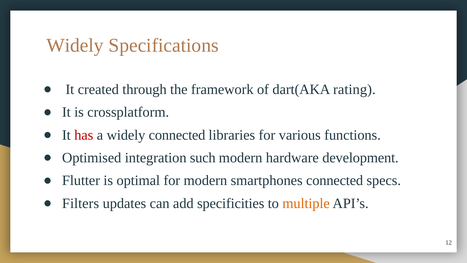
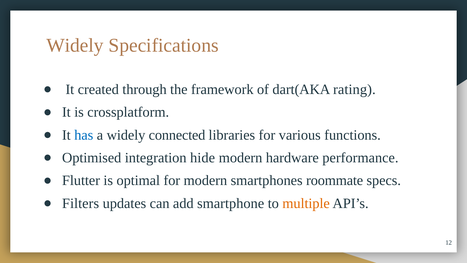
has colour: red -> blue (84, 135)
such: such -> hide (203, 158)
development: development -> performance (360, 158)
smartphones connected: connected -> roommate (335, 180)
specificities: specificities -> smartphone (231, 203)
